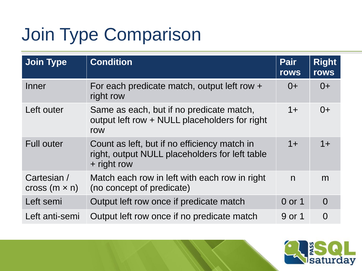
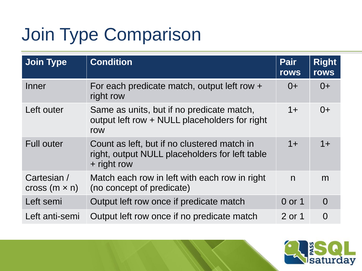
as each: each -> units (139, 110)
efficiency: efficiency -> clustered (199, 144)
9: 9 -> 2 (284, 217)
